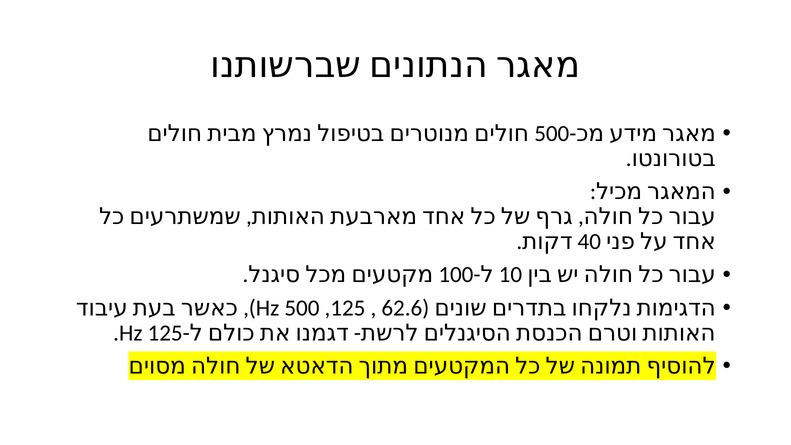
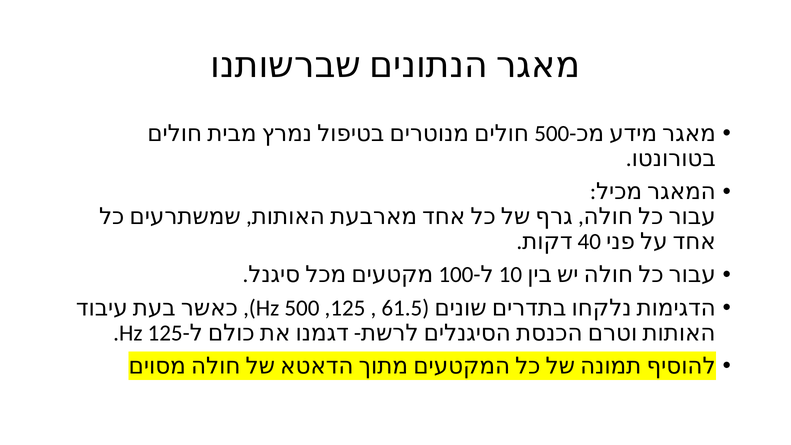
62.6: 62.6 -> 61.5 (402, 308)
